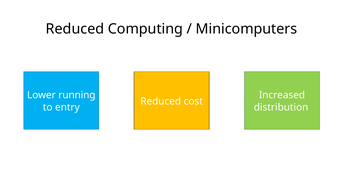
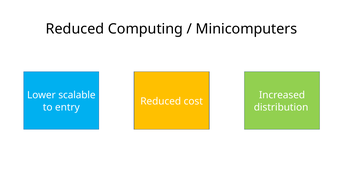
running: running -> scalable (77, 95)
